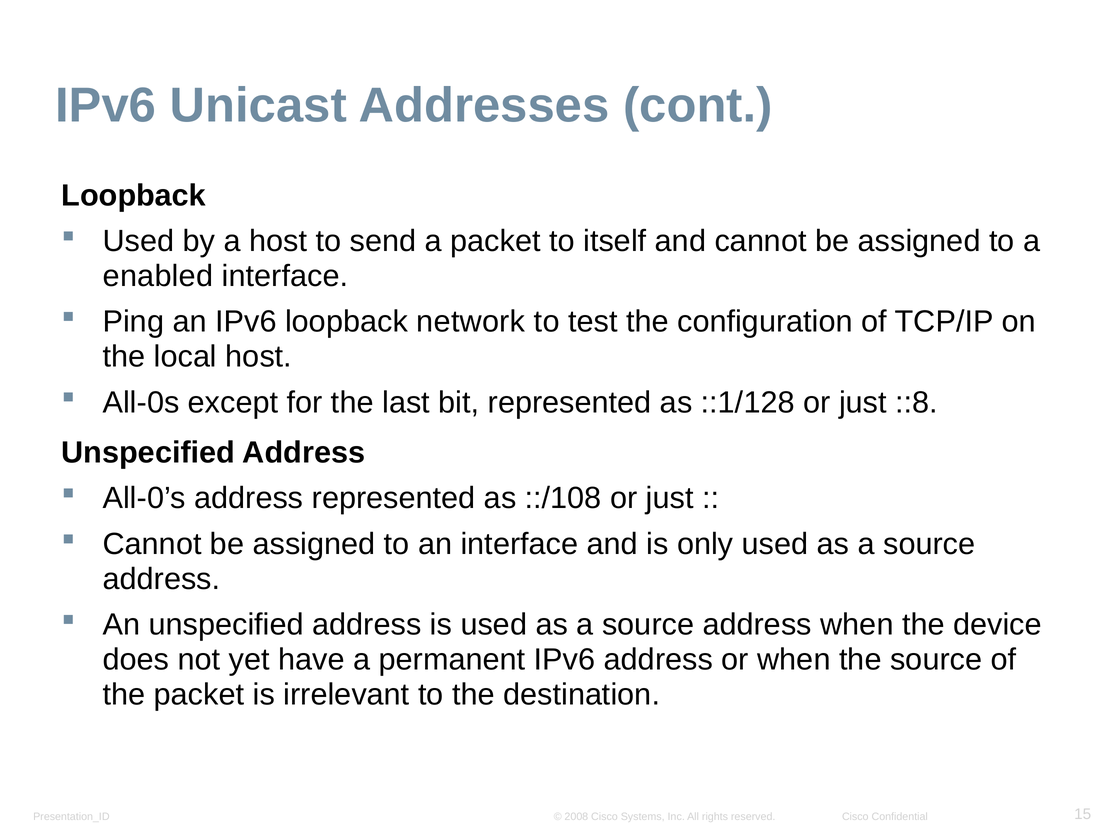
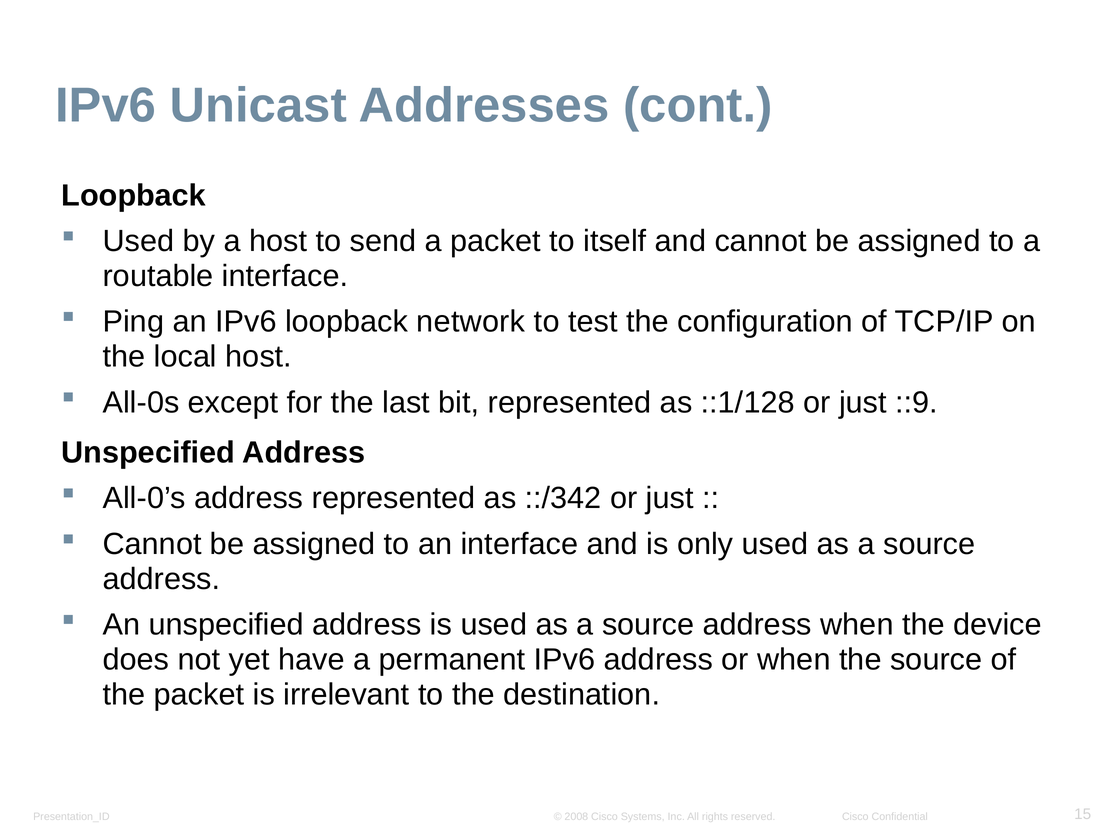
enabled: enabled -> routable (158, 276)
::8: ::8 -> ::9 (916, 403)
::/108: ::/108 -> ::/342 (563, 499)
